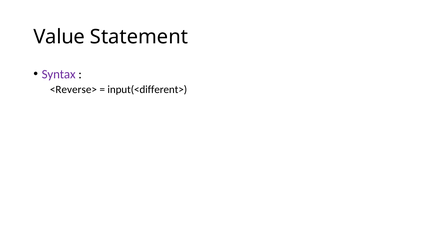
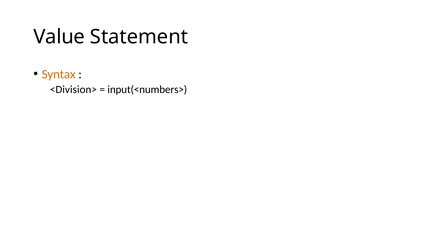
Syntax colour: purple -> orange (59, 74)
<Reverse>: <Reverse> -> <Division> (73, 89)
input(<different>: input(<different> -> input(<numbers> (147, 89)
